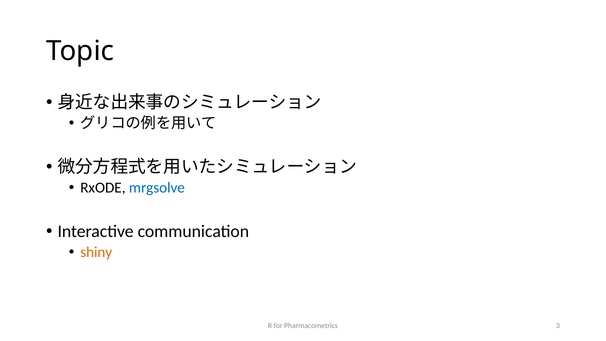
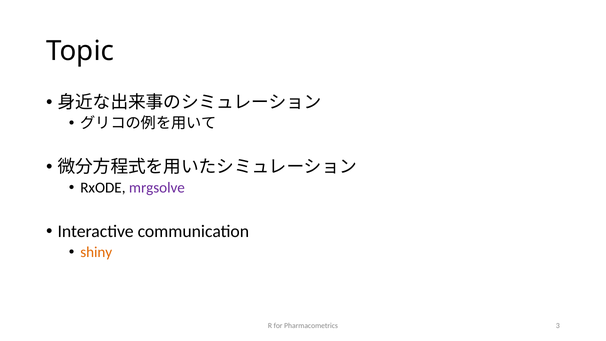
mrgsolve colour: blue -> purple (157, 188)
